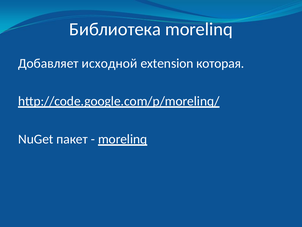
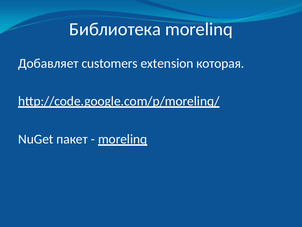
исходной: исходной -> customers (110, 63)
